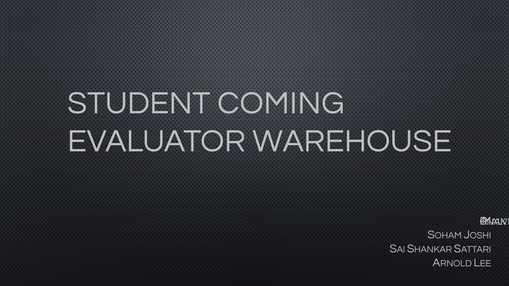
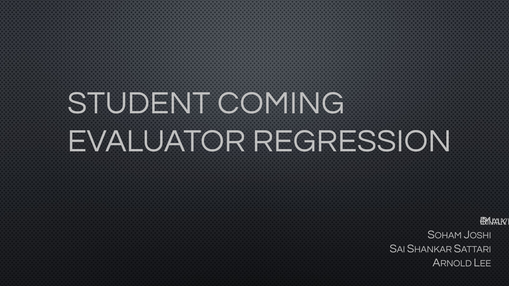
WAREHOUSE: WAREHOUSE -> REGRESSION (352, 141)
